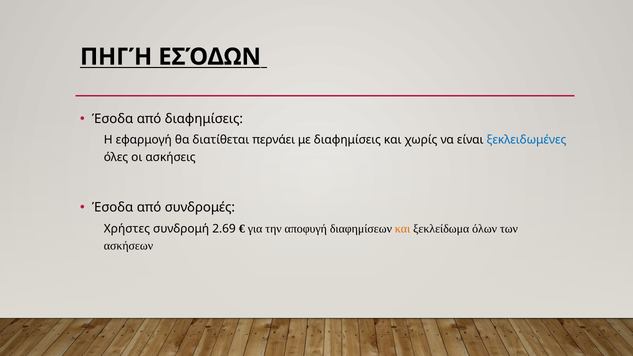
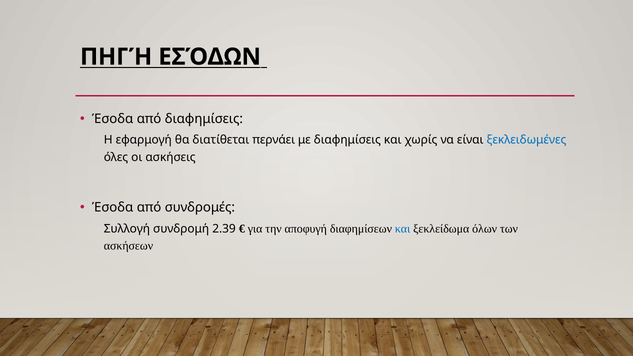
Χρήστες: Χρήστες -> Συλλογή (127, 229)
2.69: 2.69 -> 2.39 (224, 229)
και colour: orange -> blue (403, 229)
